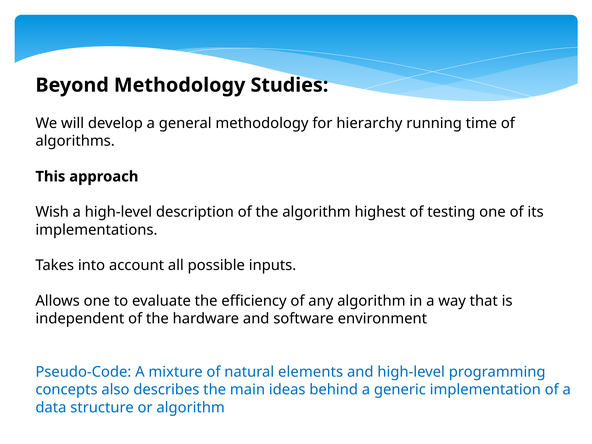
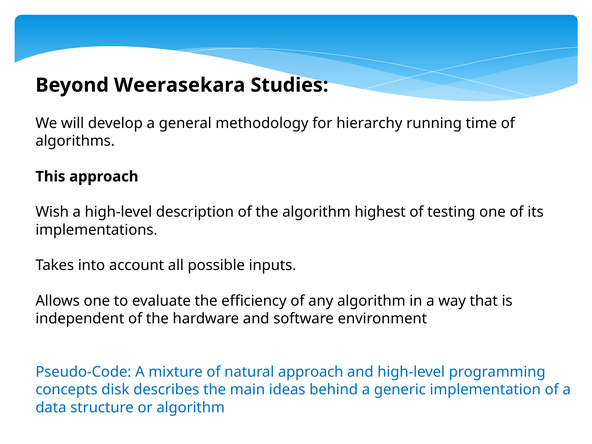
Beyond Methodology: Methodology -> Weerasekara (180, 85)
natural elements: elements -> approach (311, 372)
also: also -> disk (115, 390)
